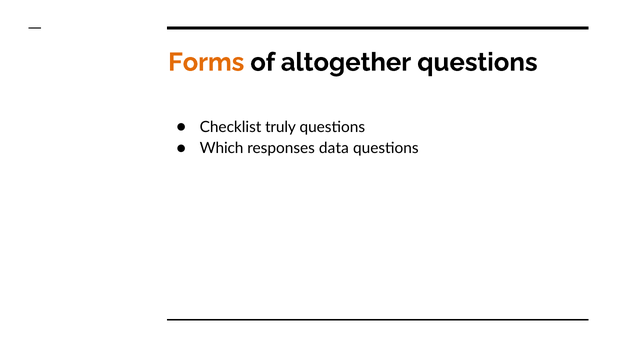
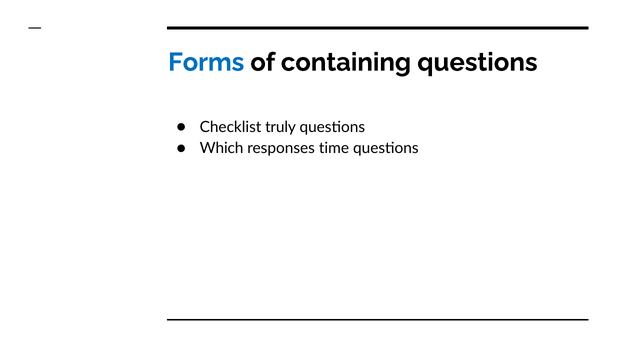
Forms colour: orange -> blue (206, 62)
altogether: altogether -> containing (346, 62)
data: data -> time (334, 148)
